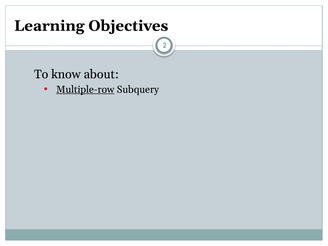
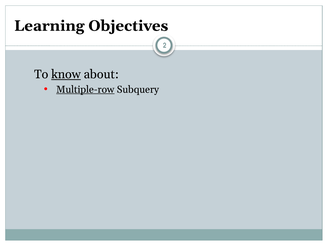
know underline: none -> present (66, 74)
